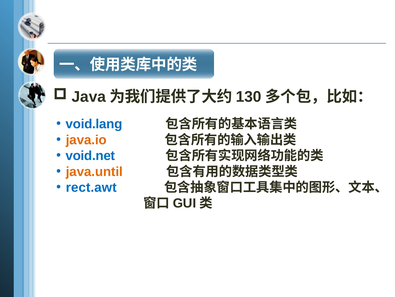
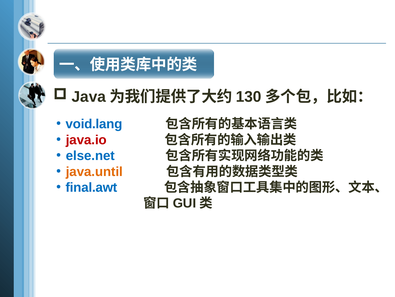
java.io colour: orange -> red (86, 140)
void.net: void.net -> else.net (90, 155)
rect.awt: rect.awt -> final.awt (91, 187)
